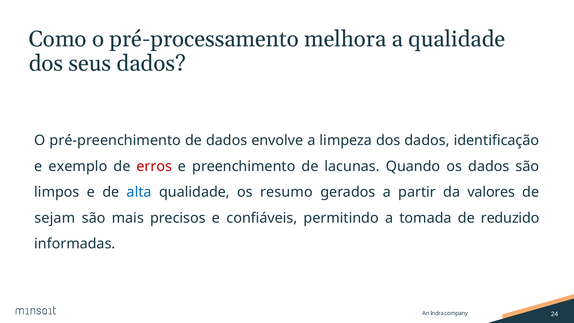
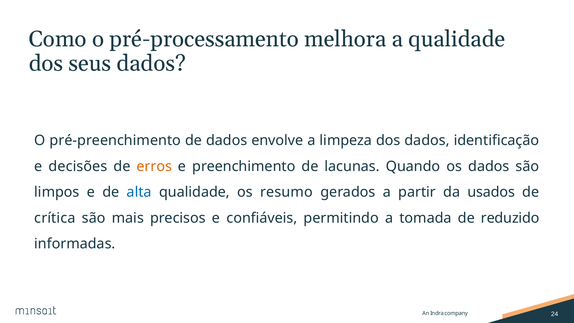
exemplo: exemplo -> decisões (78, 166)
erros colour: red -> orange (154, 166)
valores: valores -> usados (491, 192)
sejam: sejam -> crítica (55, 218)
